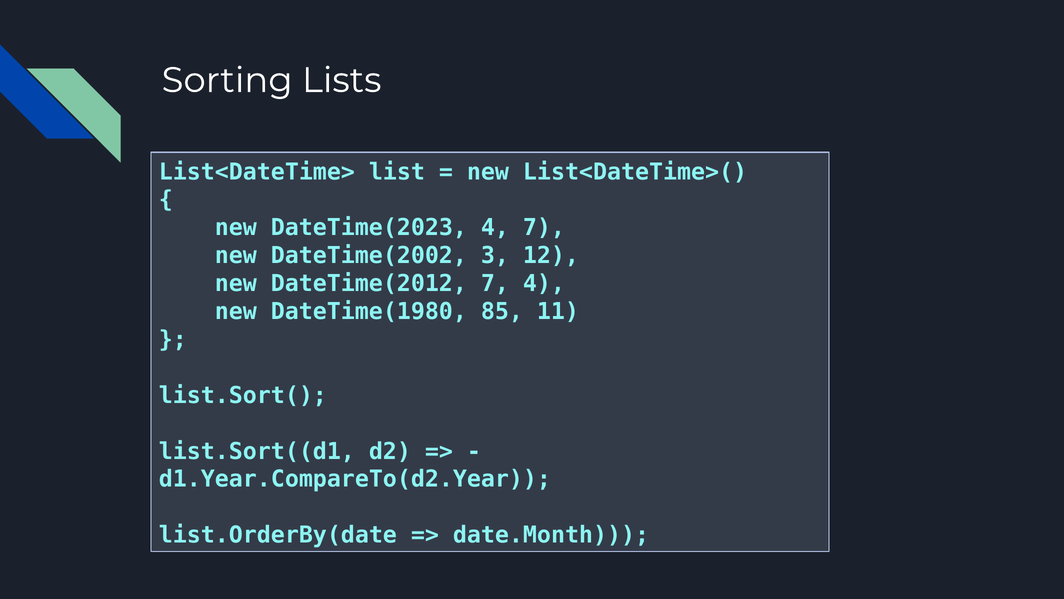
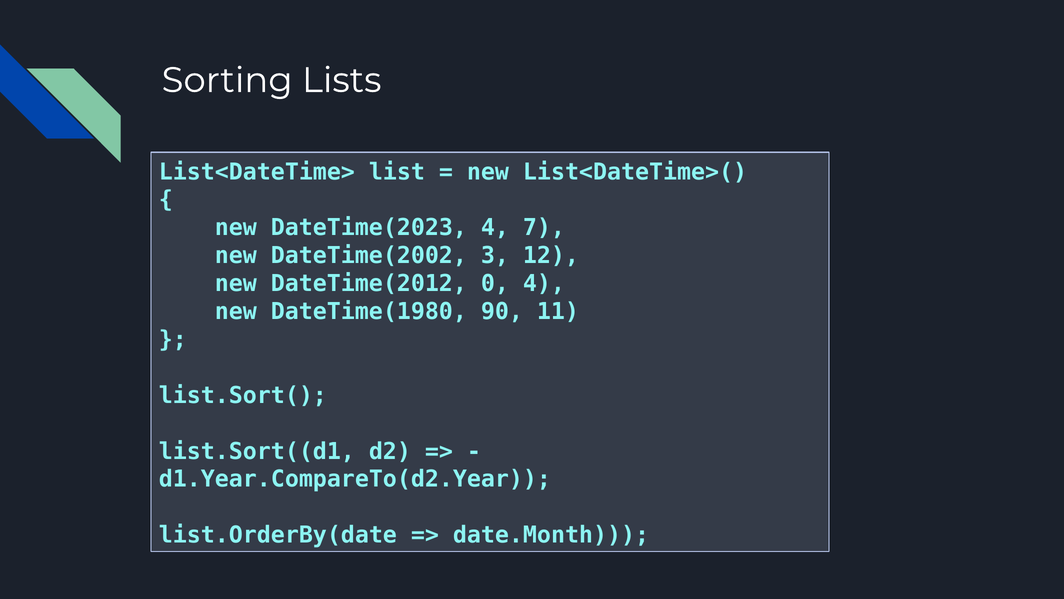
DateTime(2012 7: 7 -> 0 (495, 283)
85: 85 -> 90 (502, 311)
